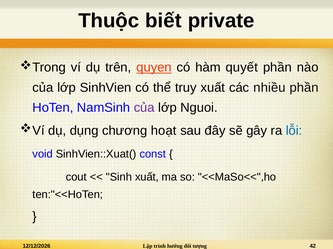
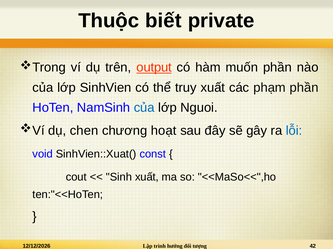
quyen: quyen -> output (154, 68)
quyết: quyết -> muốn (242, 68)
nhiều: nhiều -> phạm (270, 88)
của colour: purple -> blue (144, 108)
dụng: dụng -> chen (84, 131)
